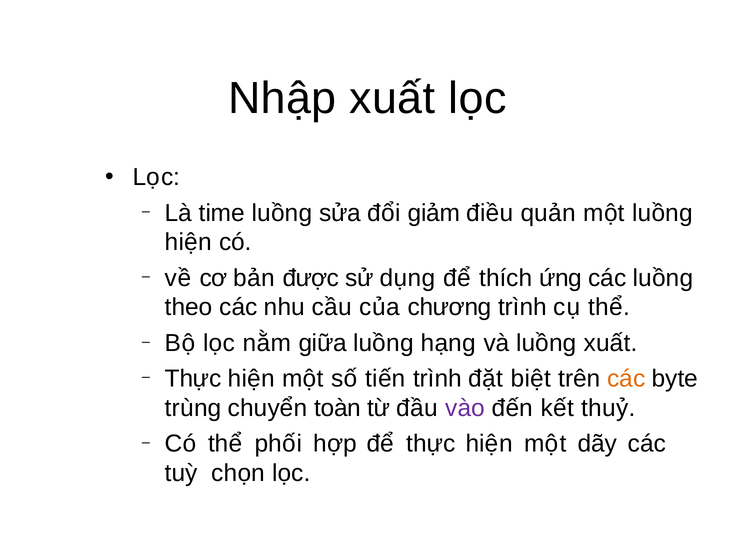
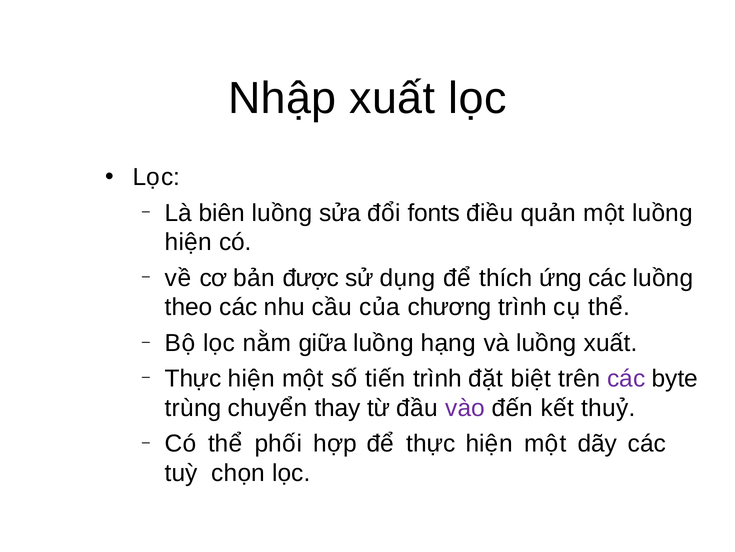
time: time -> biên (222, 213)
giảm: giảm -> fonts (434, 213)
các colour: orange -> purple (626, 378)
toàn: toàn -> thay (338, 407)
